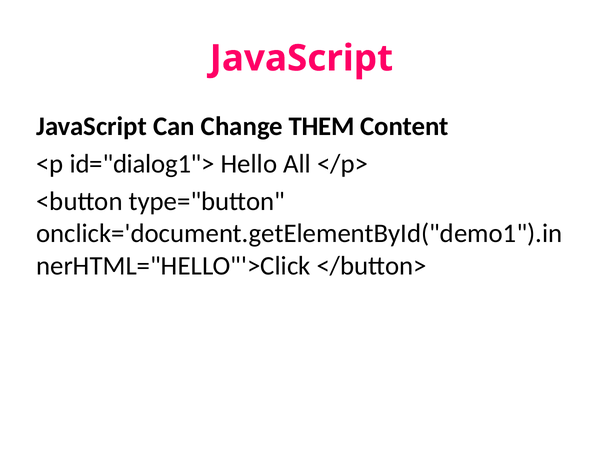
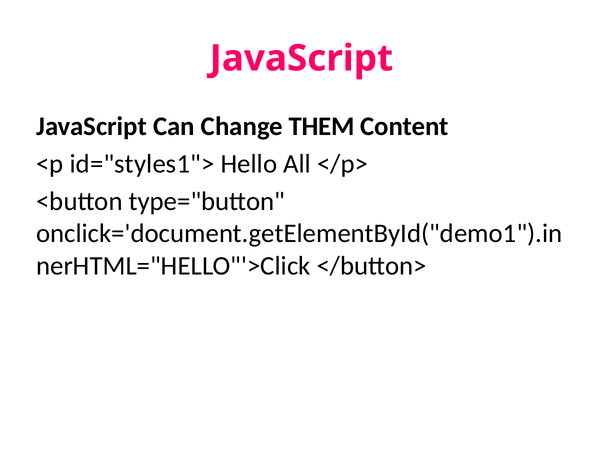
id="dialog1">: id="dialog1"> -> id="styles1"> (142, 164)
